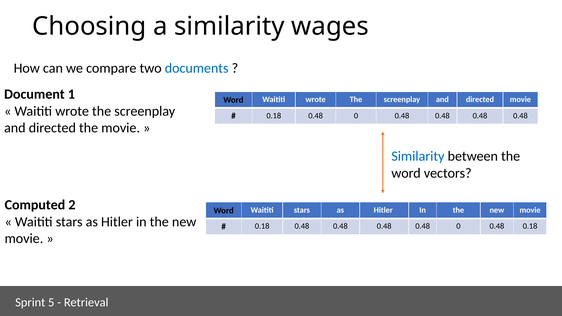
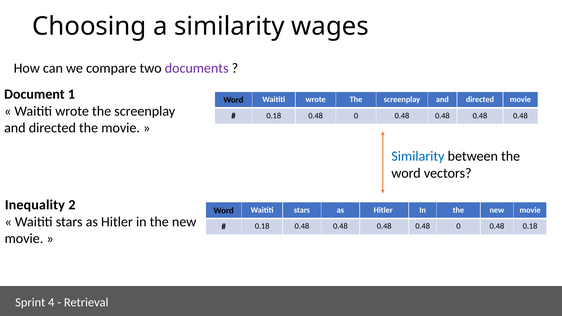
documents colour: blue -> purple (197, 68)
Computed: Computed -> Inequality (35, 205)
5: 5 -> 4 (51, 303)
